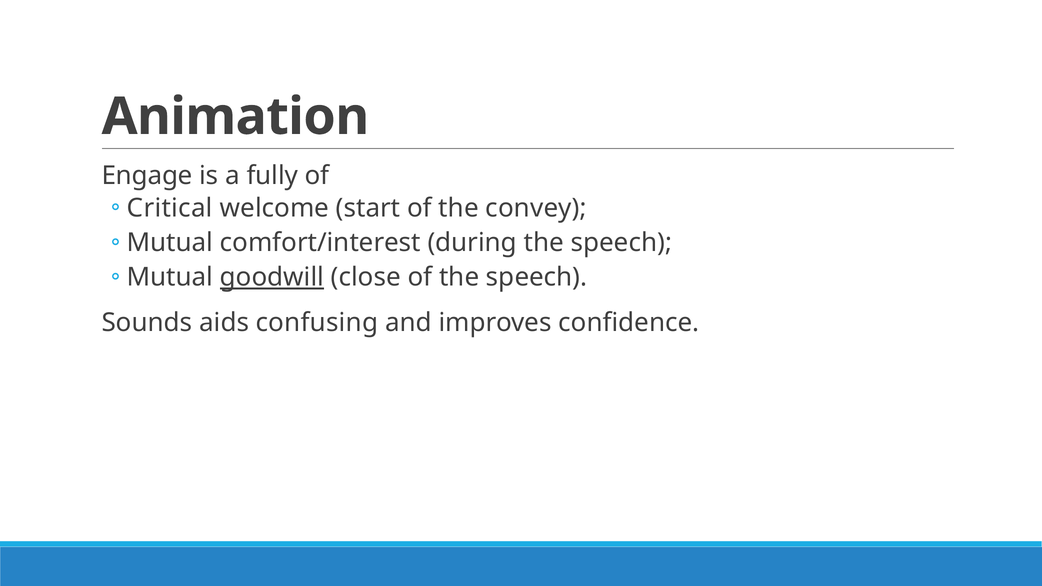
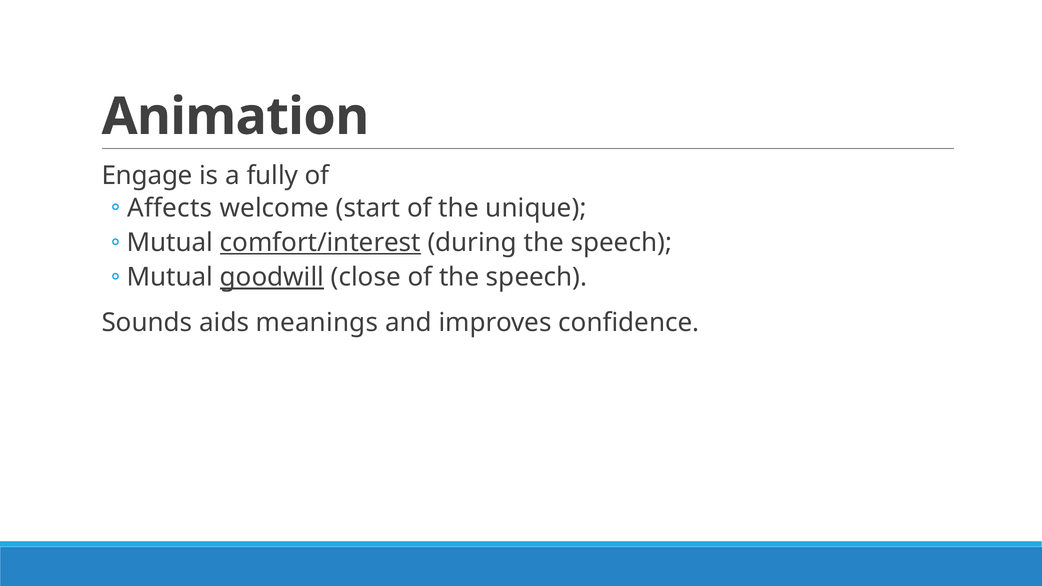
Critical: Critical -> Affects (170, 208)
convey: convey -> unique (536, 208)
comfort/interest underline: none -> present (320, 243)
confusing: confusing -> meanings (317, 323)
